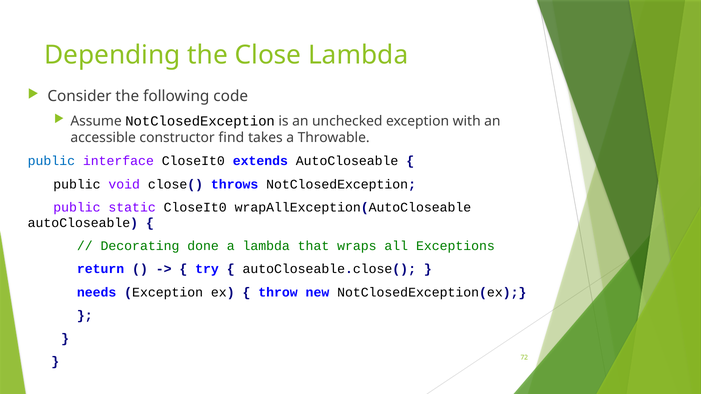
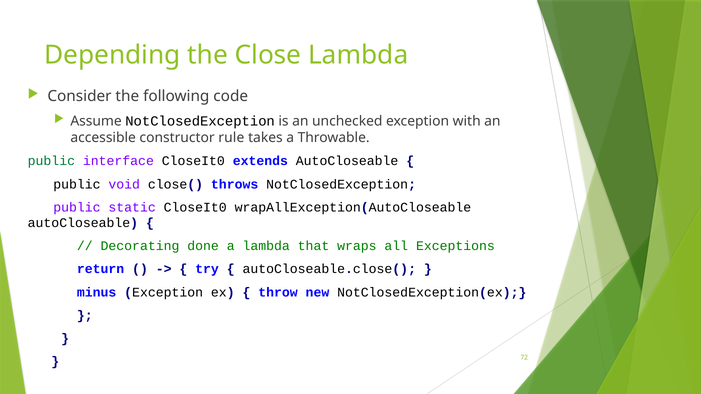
find: find -> rule (231, 138)
public colour: blue -> green (51, 161)
needs: needs -> minus (97, 292)
